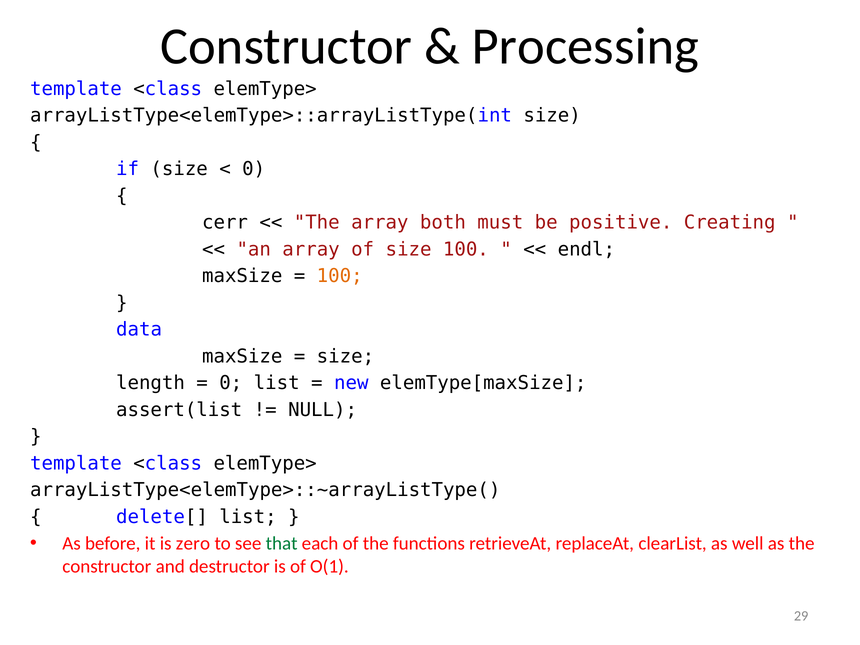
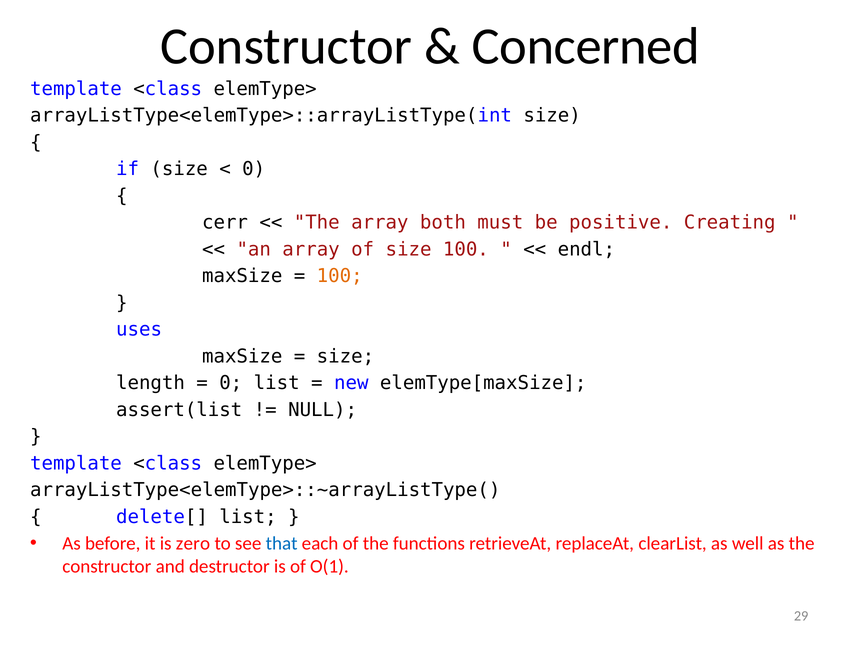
Processing: Processing -> Concerned (586, 47)
data: data -> uses (139, 330)
that colour: green -> blue (282, 543)
